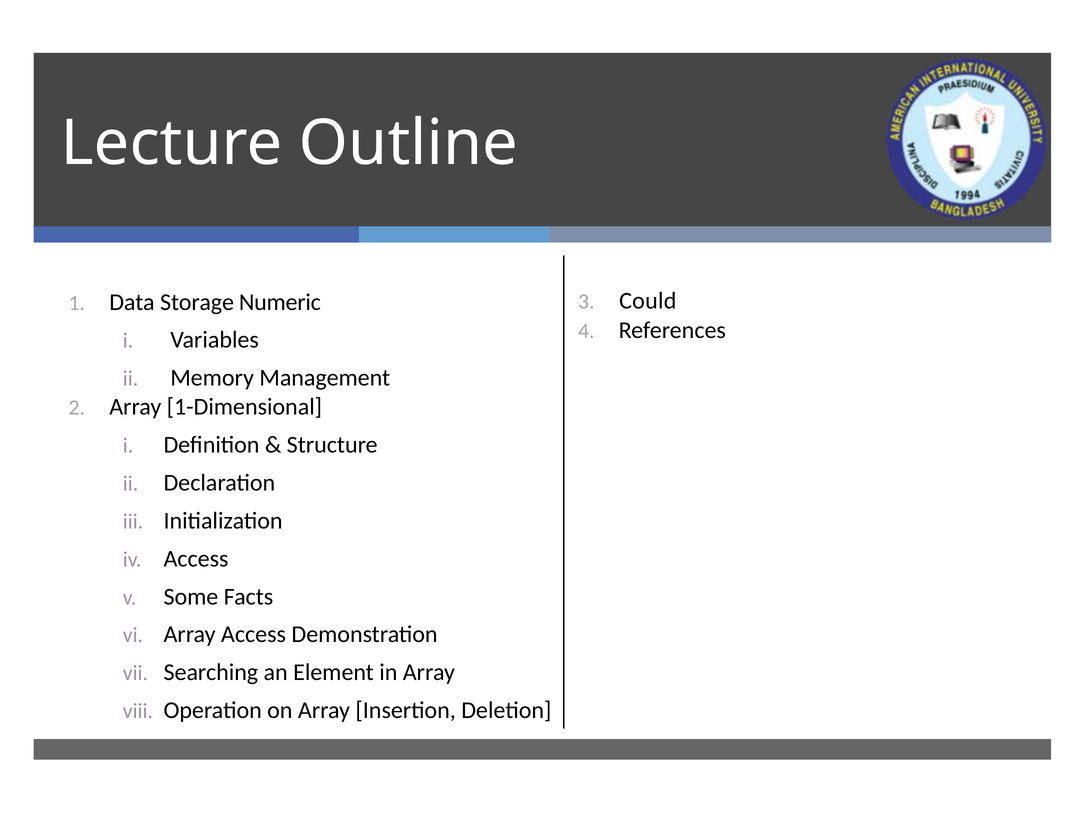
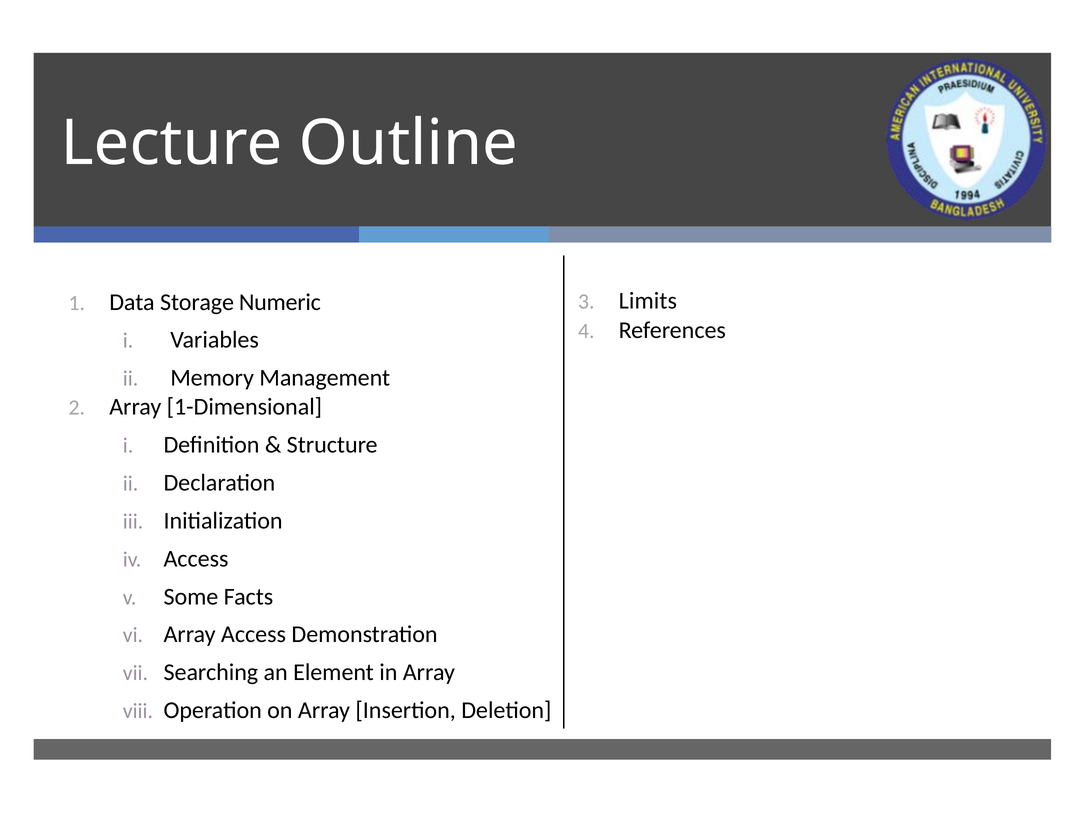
Could: Could -> Limits (648, 301)
